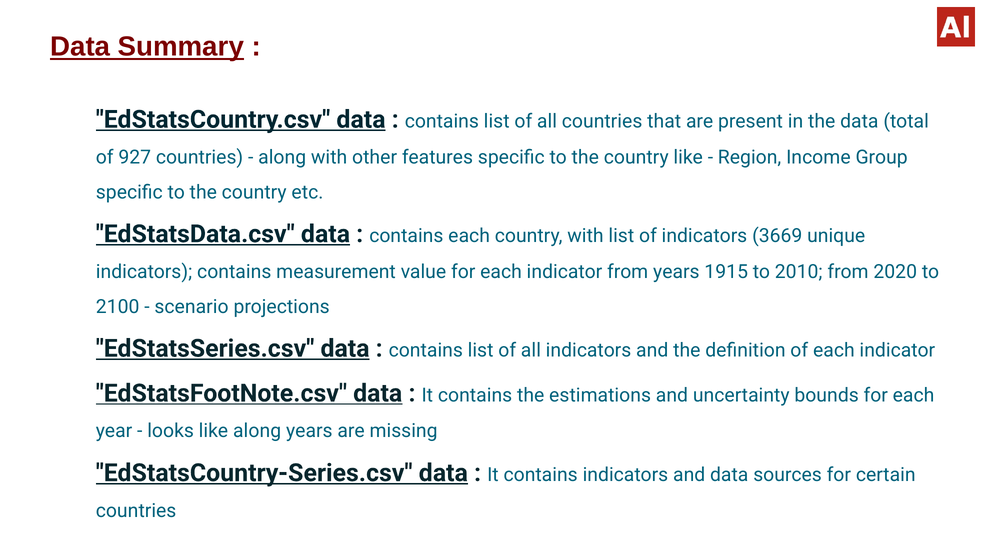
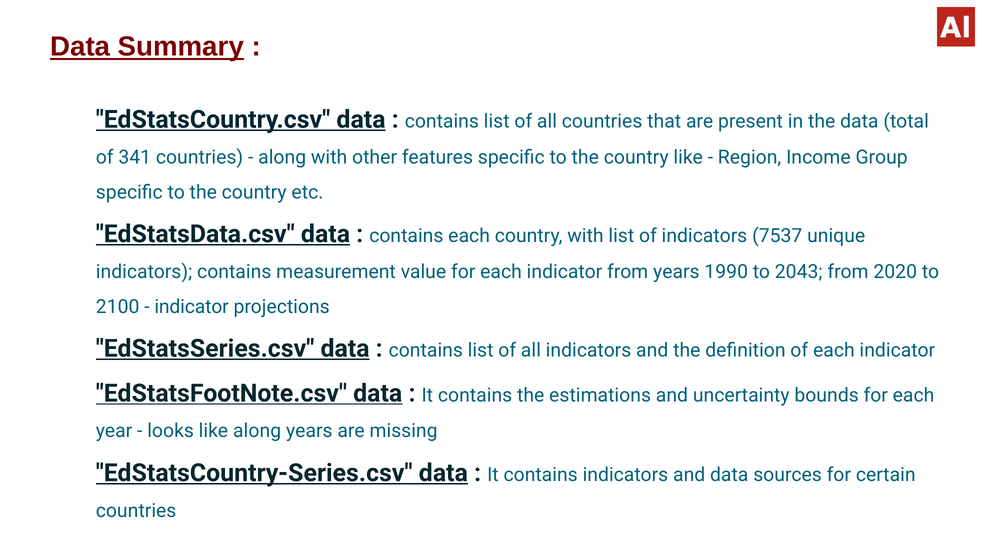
927: 927 -> 341 (135, 157)
3669: 3669 -> 7537 (777, 236)
1915: 1915 -> 1990 (726, 272)
2010: 2010 -> 2043 (799, 272)
scenario: scenario -> indicator (192, 307)
